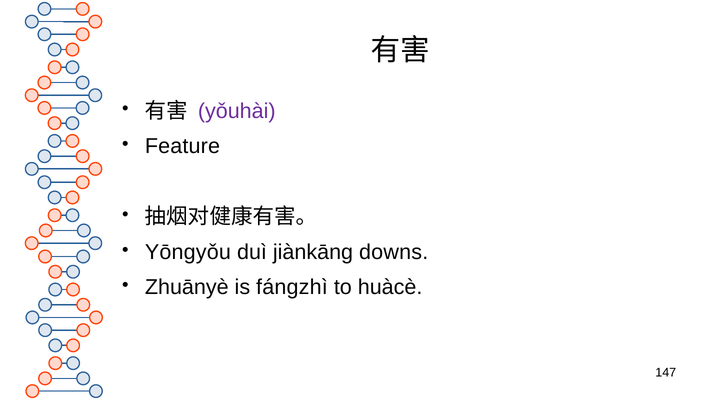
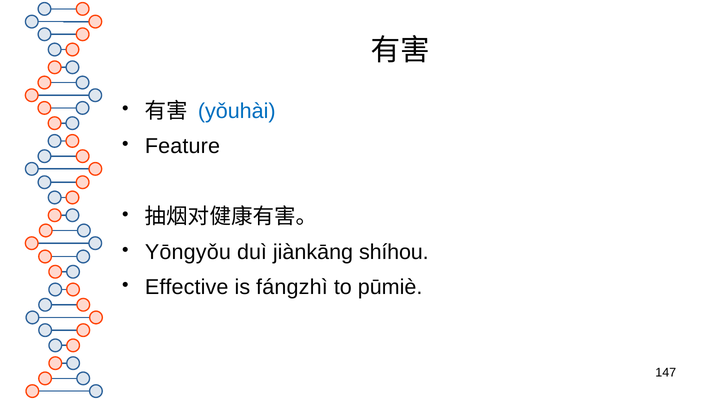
yǒuhài colour: purple -> blue (237, 111)
downs: downs -> shíhou (394, 252)
Zhuānyè: Zhuānyè -> Effective (187, 288)
huàcè: huàcè -> pūmiè (390, 288)
